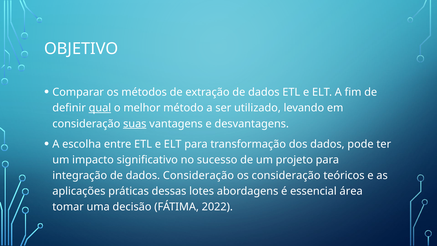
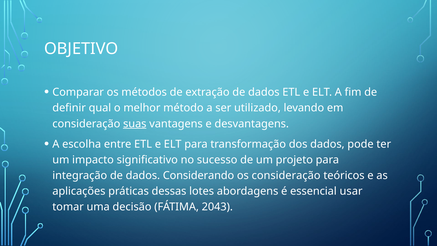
qual underline: present -> none (100, 108)
dados Consideração: Consideração -> Considerando (199, 175)
área: área -> usar (351, 191)
2022: 2022 -> 2043 (217, 207)
